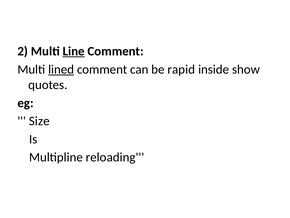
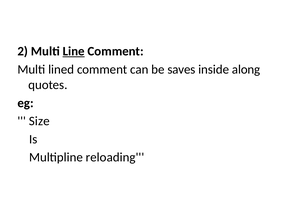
lined underline: present -> none (61, 69)
rapid: rapid -> saves (181, 69)
show: show -> along (246, 69)
